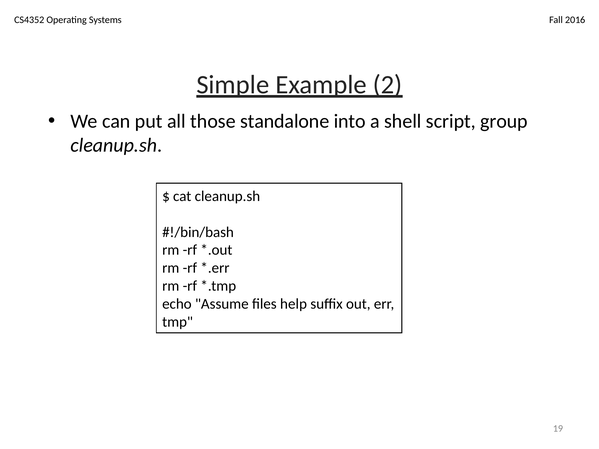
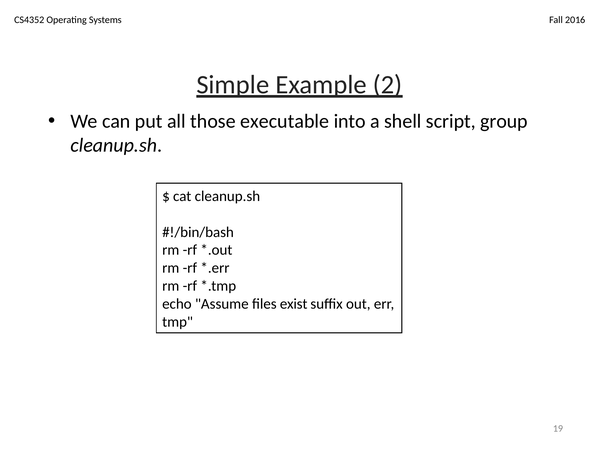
standalone: standalone -> executable (285, 121)
help: help -> exist (294, 304)
